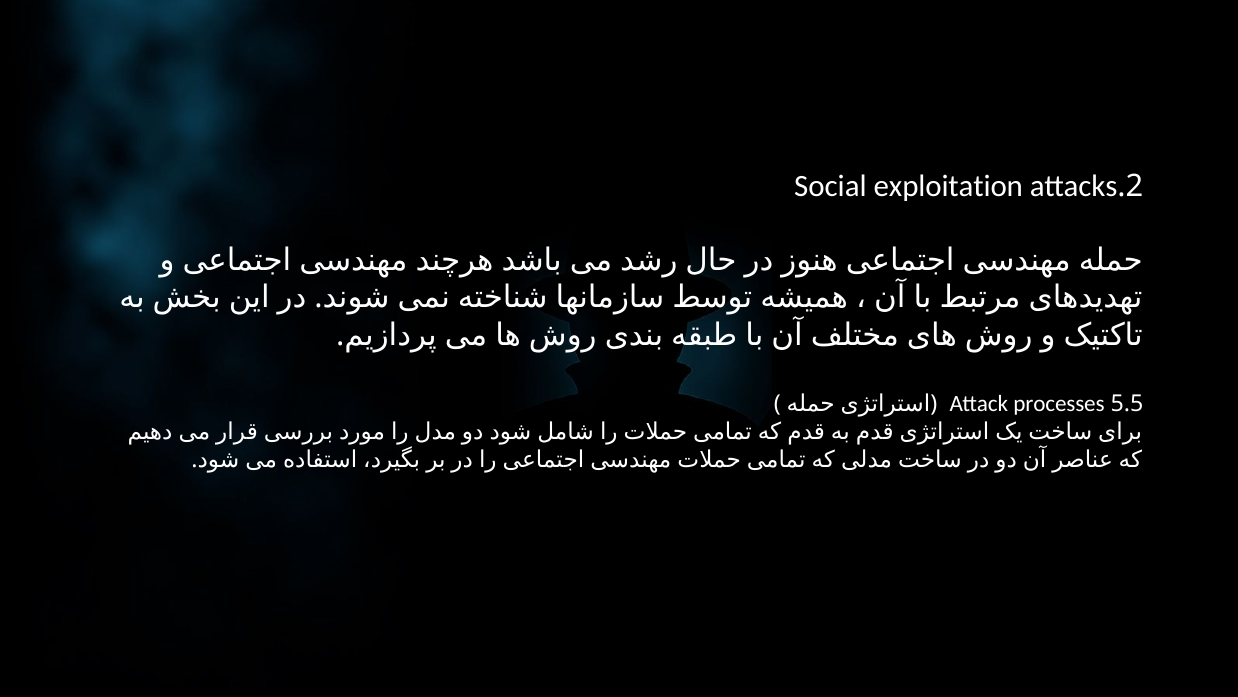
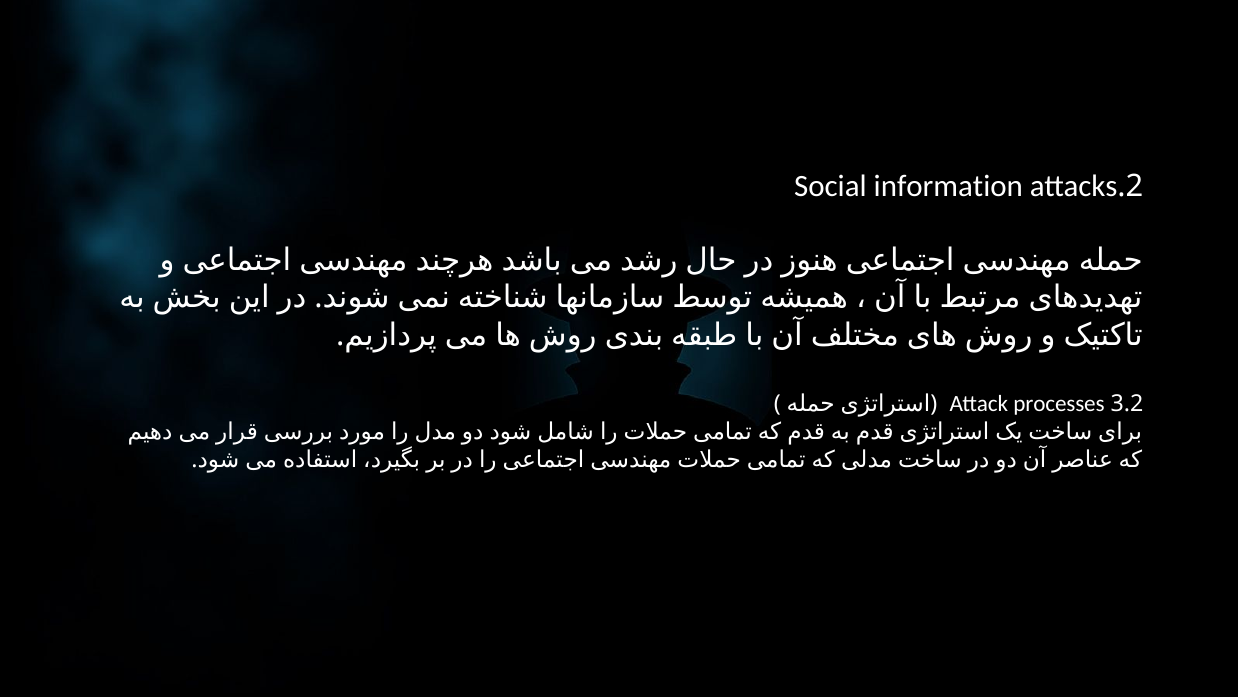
exploitation: exploitation -> information (948, 186)
5.5: 5.5 -> 3.2 (1127, 404)
